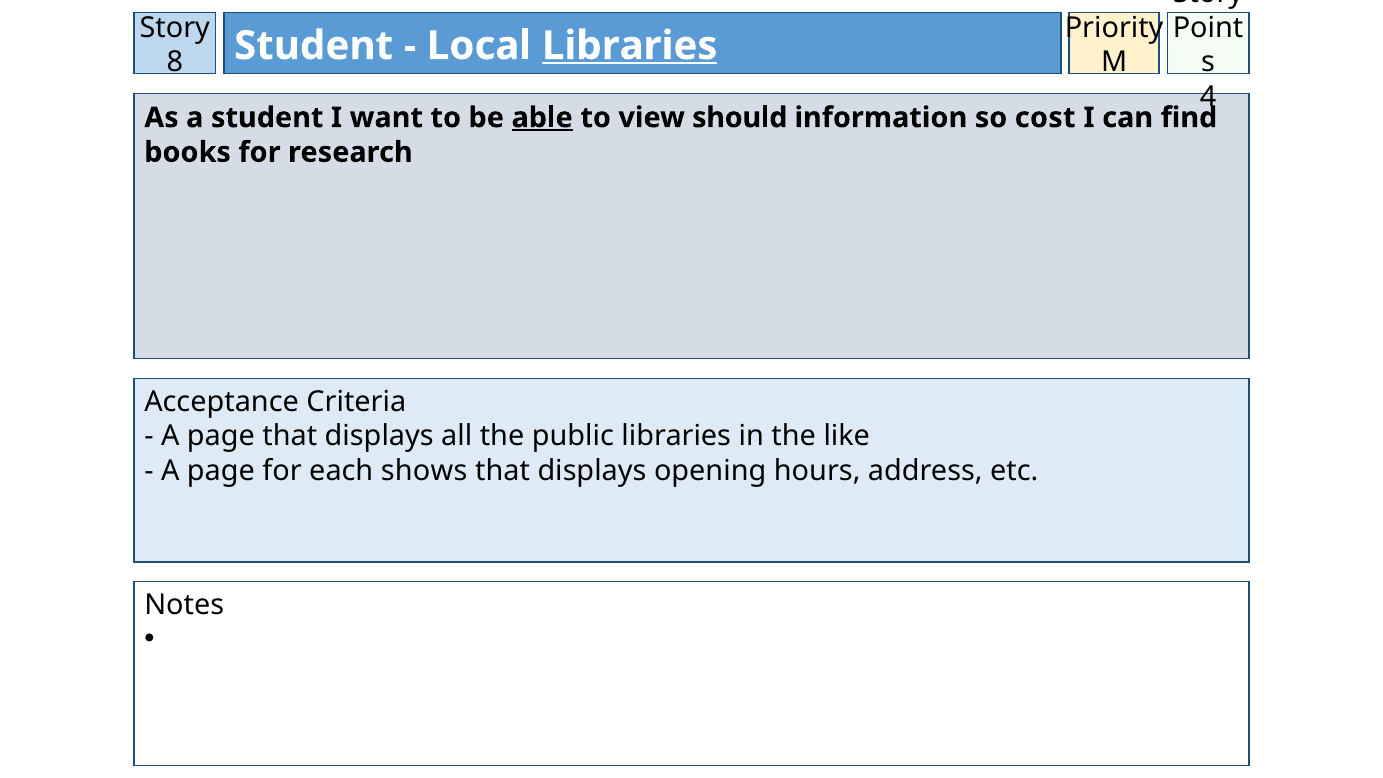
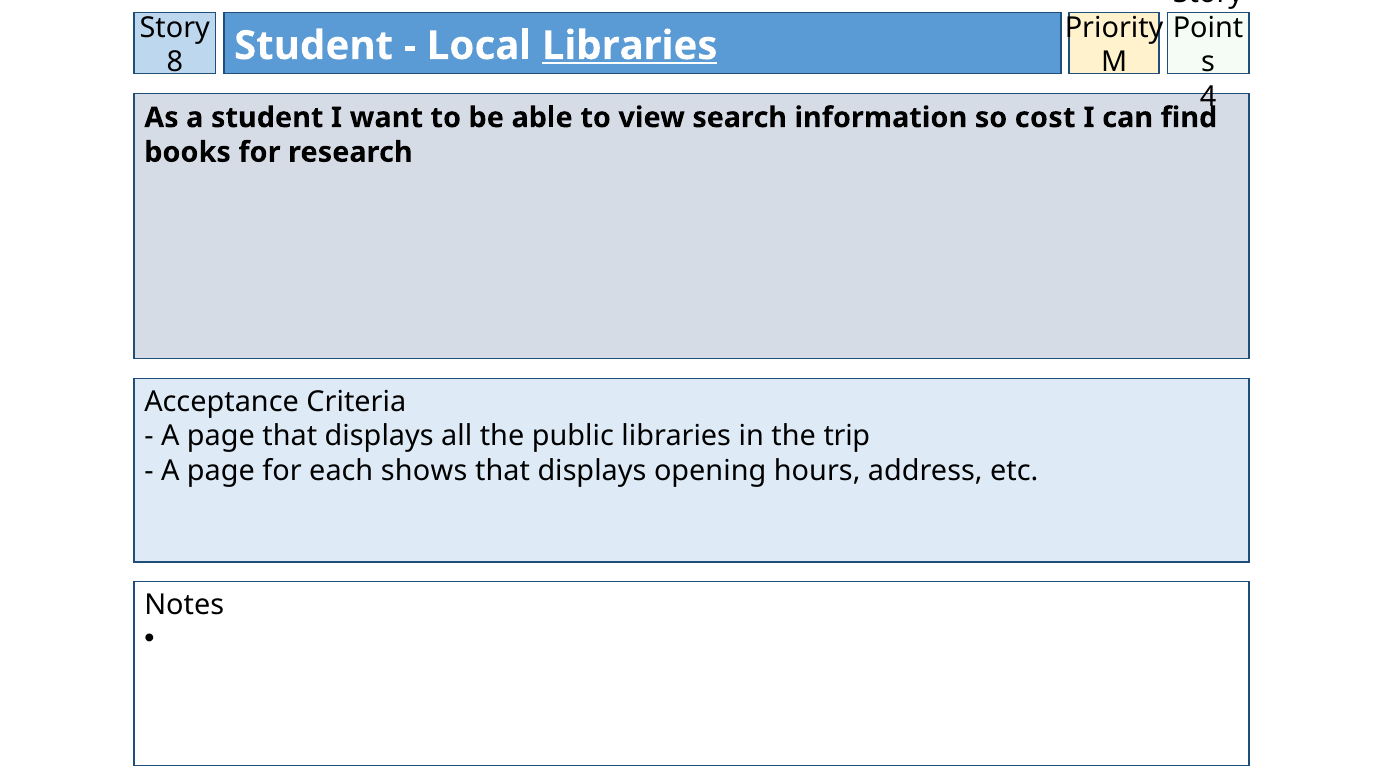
able underline: present -> none (542, 118)
should: should -> search (740, 118)
like: like -> trip (847, 436)
